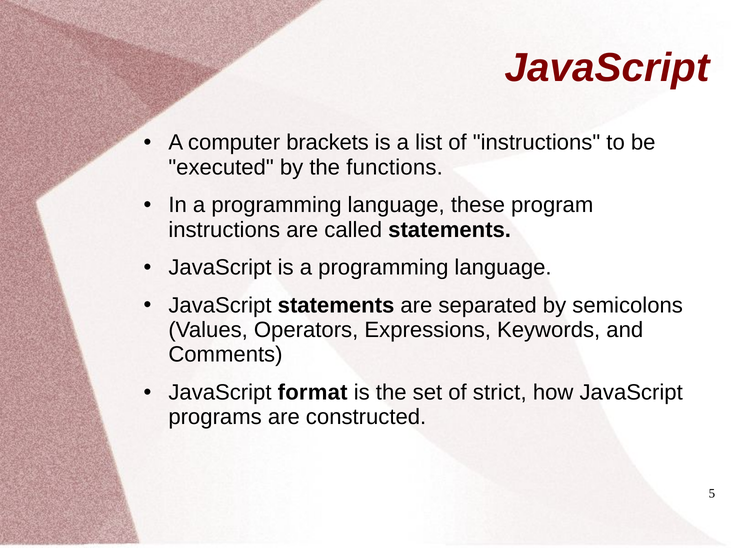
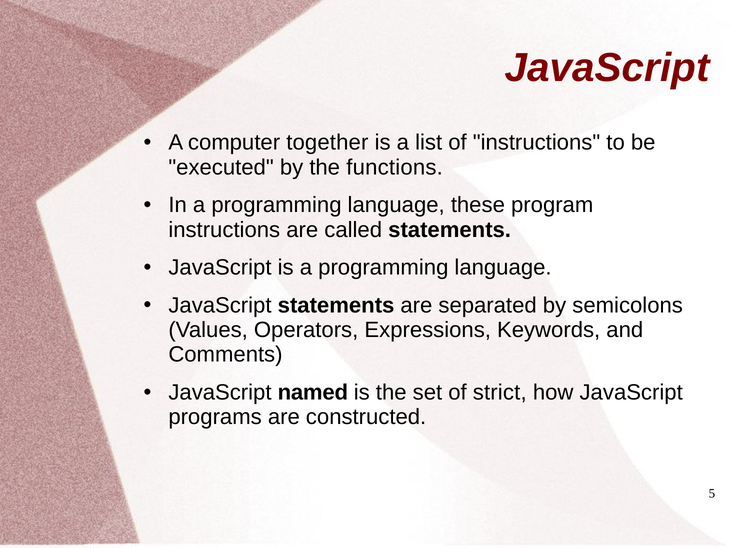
brackets: brackets -> together (327, 143)
format: format -> named (313, 393)
